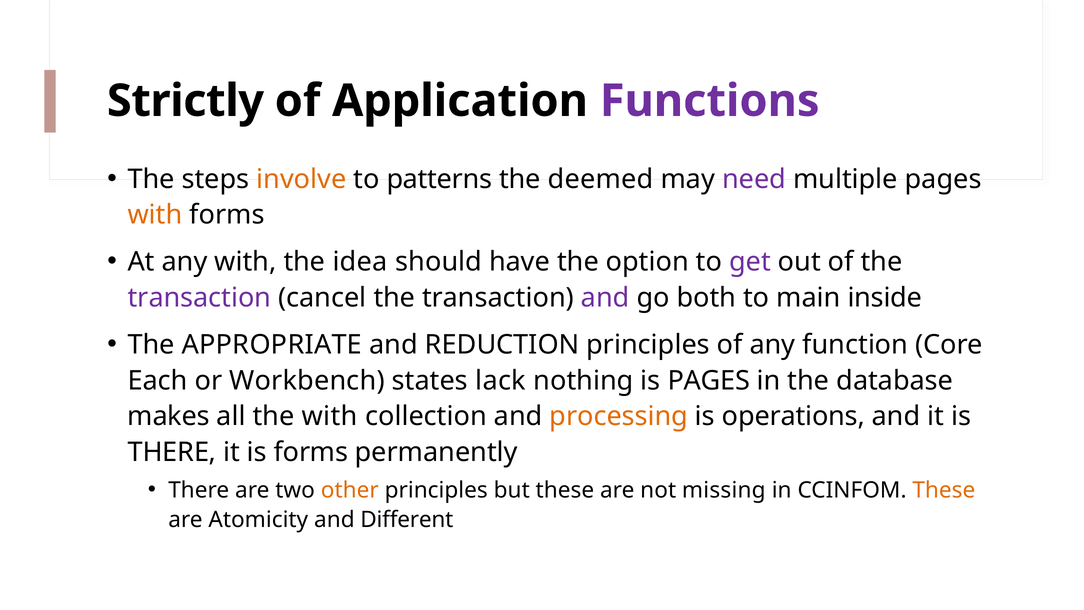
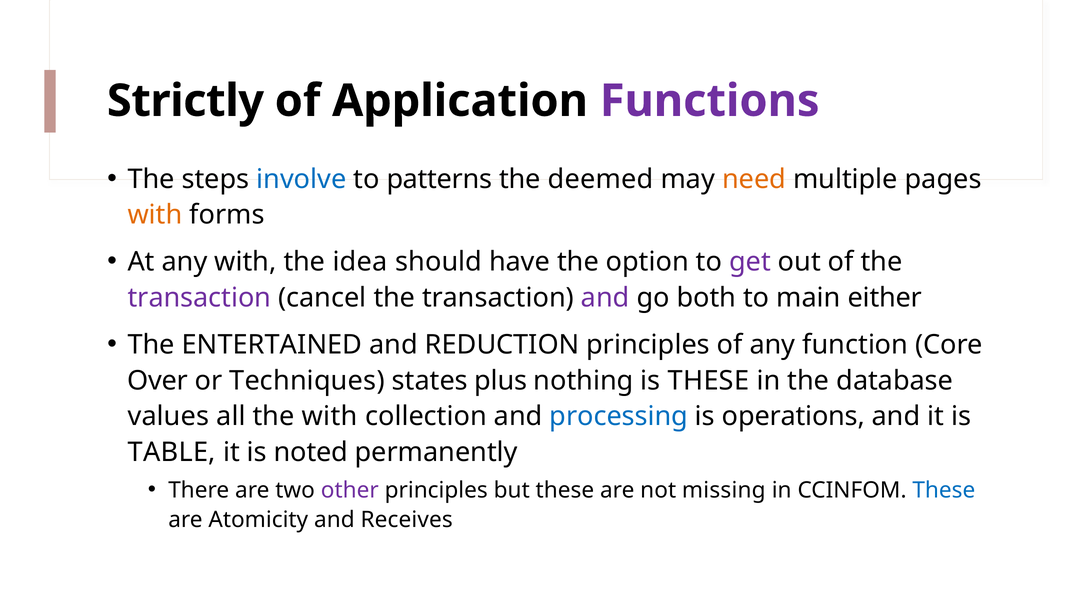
involve colour: orange -> blue (301, 179)
need colour: purple -> orange (754, 179)
inside: inside -> either (885, 298)
APPROPRIATE: APPROPRIATE -> ENTERTAINED (272, 345)
Each: Each -> Over (158, 380)
Workbench: Workbench -> Techniques (307, 380)
lack: lack -> plus (501, 380)
is PAGES: PAGES -> THESE (708, 380)
makes: makes -> values (168, 416)
processing colour: orange -> blue (619, 416)
THERE: THERE -> TABLE (172, 452)
is forms: forms -> noted (311, 452)
other colour: orange -> purple (350, 490)
These colour: orange -> blue (944, 490)
Different: Different -> Receives (407, 520)
